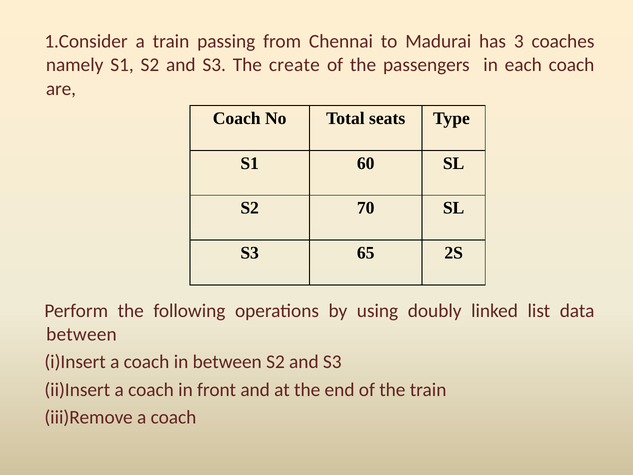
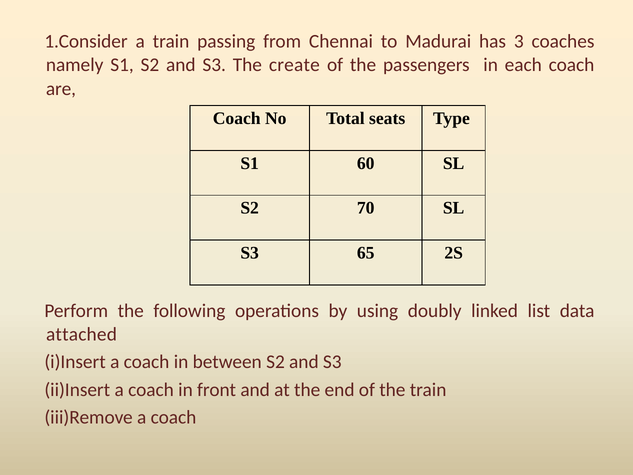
between: between -> attached (81, 334)
